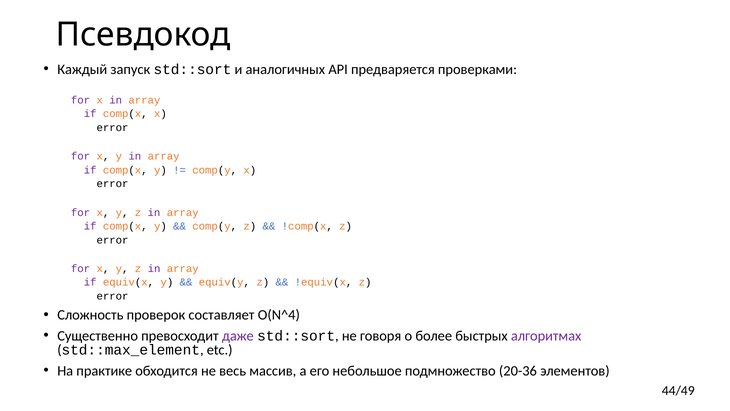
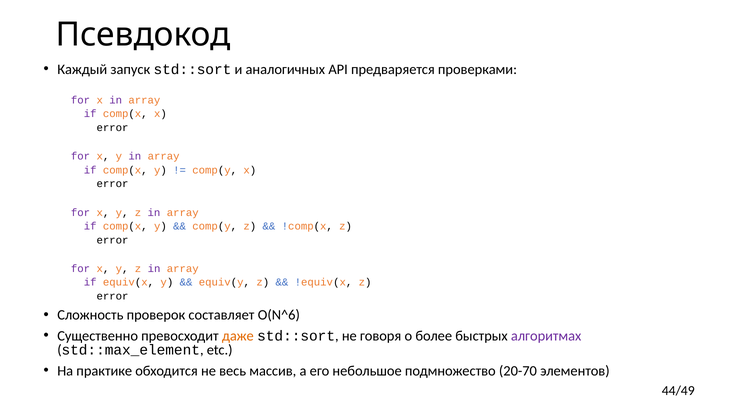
O(N^4: O(N^4 -> O(N^6 (279, 315)
даже colour: purple -> orange (238, 336)
20-36: 20-36 -> 20-70 (518, 371)
